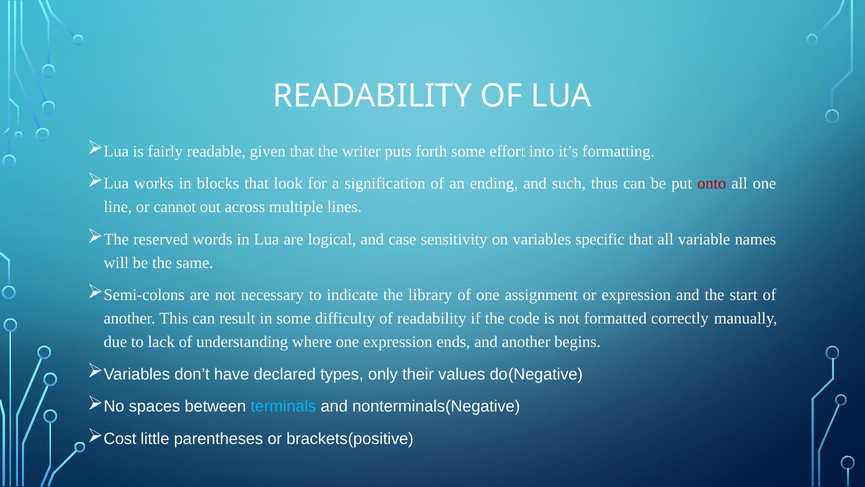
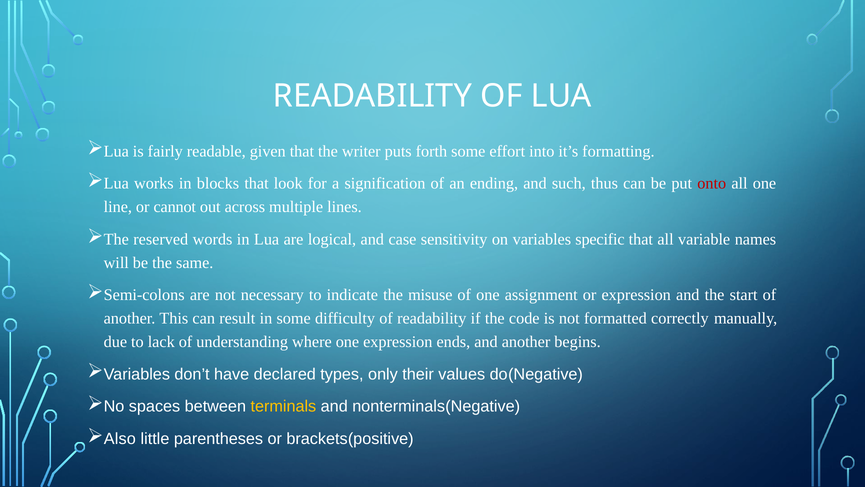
library: library -> misuse (430, 295)
terminals colour: light blue -> yellow (283, 406)
Cost: Cost -> Also (120, 439)
